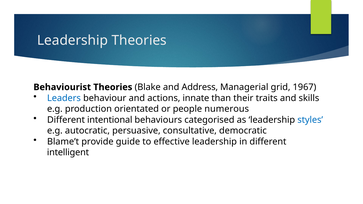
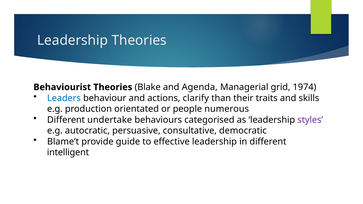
Address: Address -> Agenda (200, 87)
1967: 1967 -> 1974 (304, 87)
innate: innate -> clarify (196, 98)
intentional: intentional -> undertake (110, 120)
styles colour: blue -> purple (310, 120)
